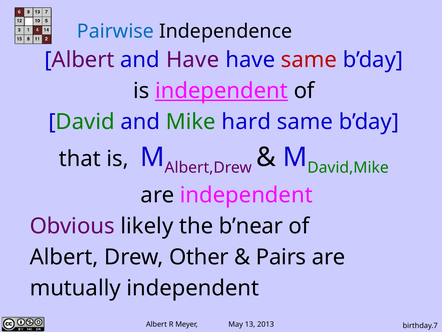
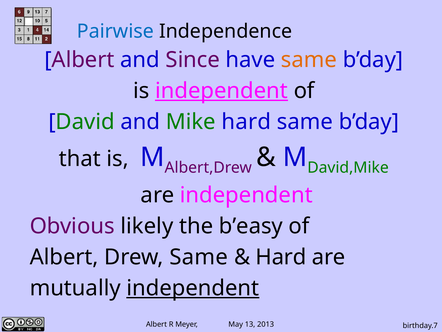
and Have: Have -> Since (193, 60)
same colour: red -> orange (309, 60)
b’near: b’near -> b’easy (251, 226)
Drew Other: Other -> Same (199, 257)
Pairs: Pairs -> Hard (281, 257)
independent underline: none -> present (193, 288)
